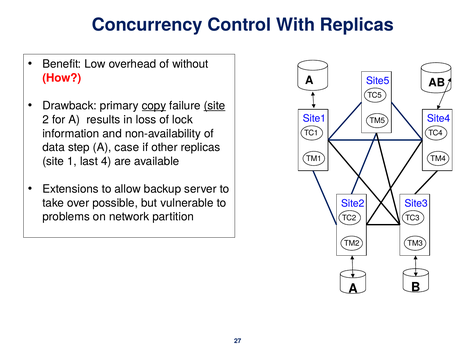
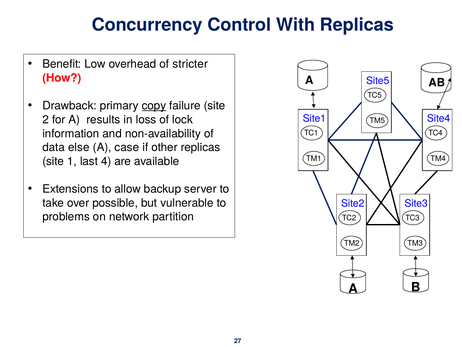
without: without -> stricter (190, 64)
site underline: present -> none (215, 106)
step: step -> else (79, 147)
